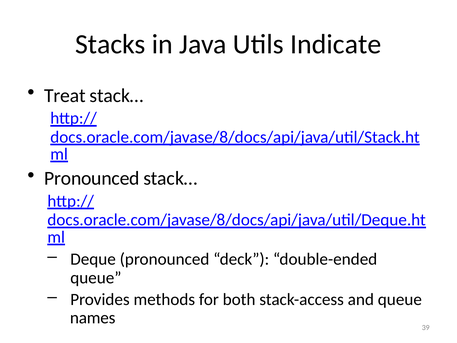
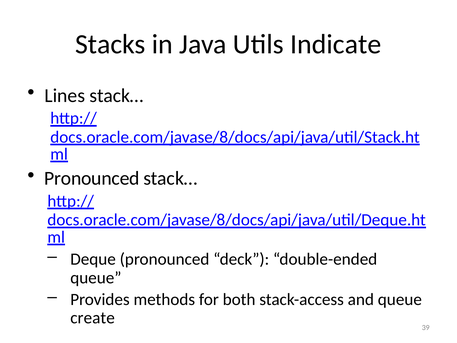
Treat: Treat -> Lines (65, 95)
names: names -> create (93, 318)
